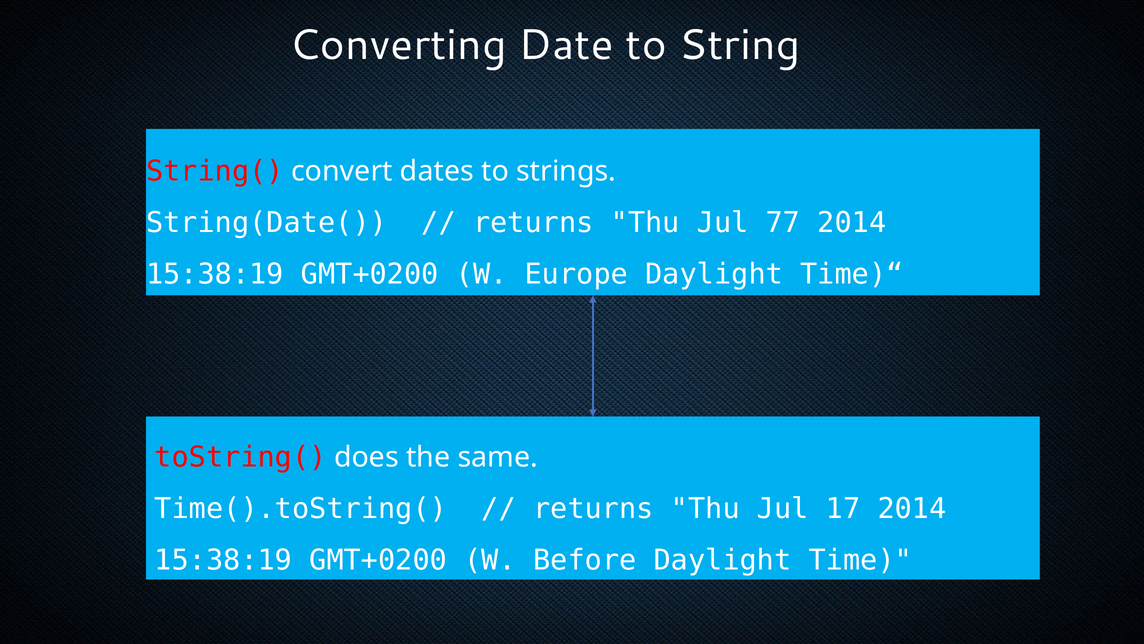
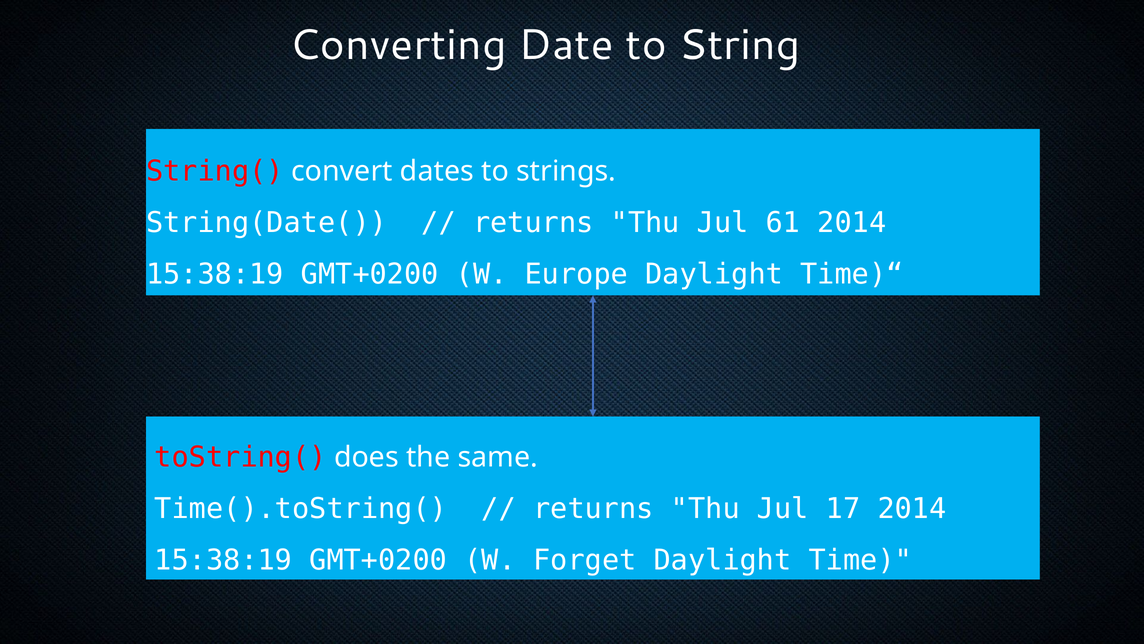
77: 77 -> 61 (783, 223)
Before: Before -> Forget (585, 560)
